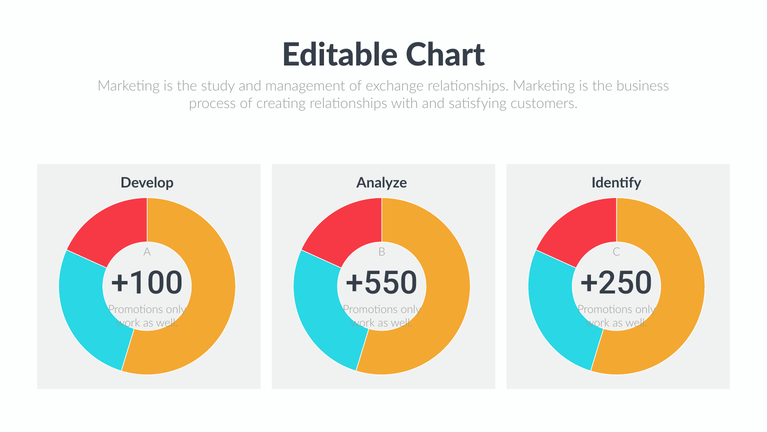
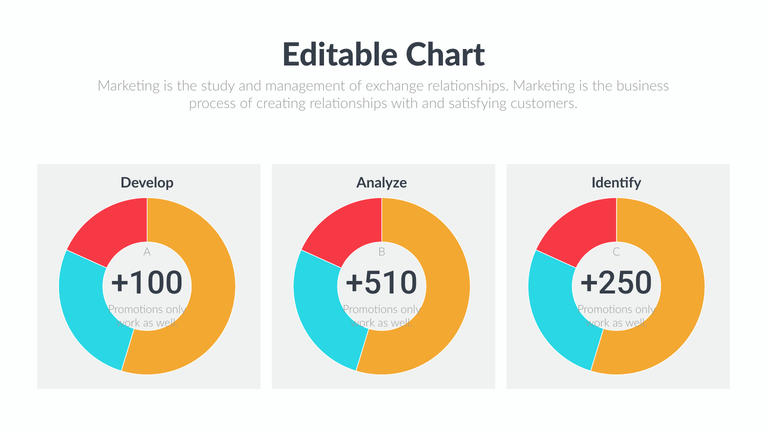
+550: +550 -> +510 (382, 283)
